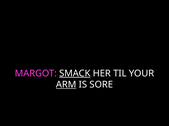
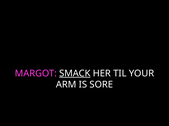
ARM underline: present -> none (66, 85)
